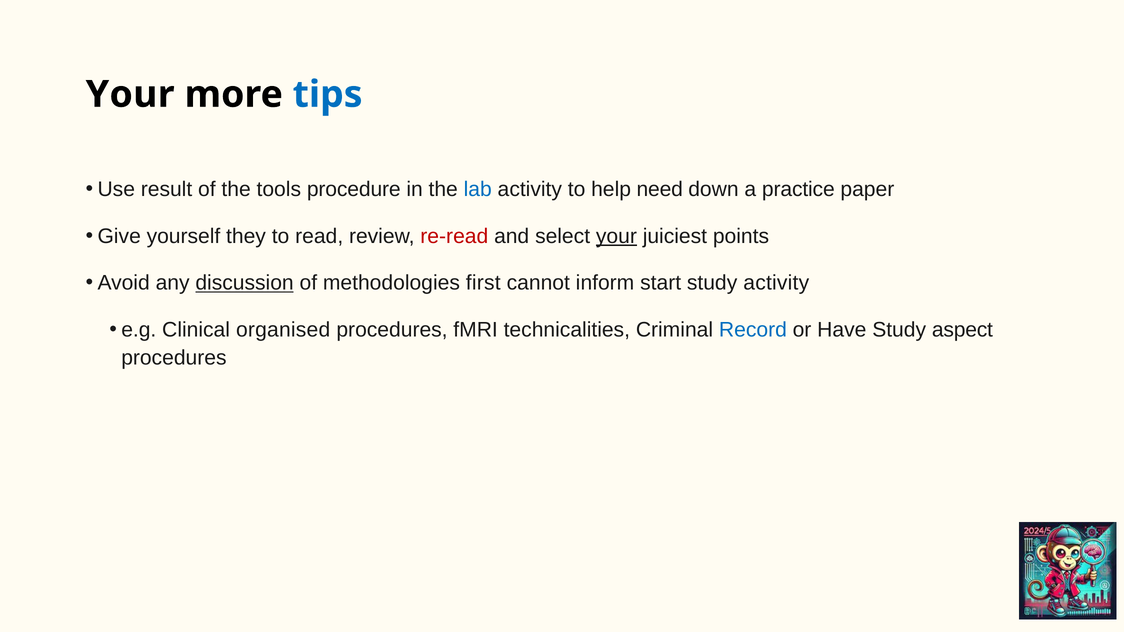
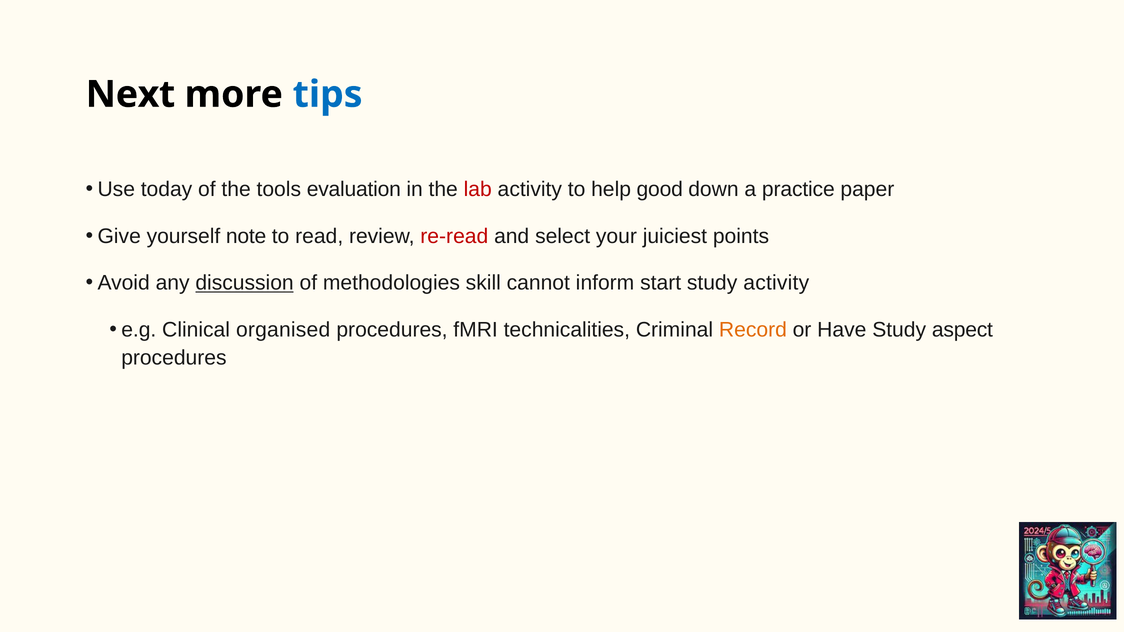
Your: Your -> Next (130, 95)
result: result -> today (167, 189)
procedure: procedure -> evaluation (354, 189)
lab colour: blue -> red (478, 189)
need: need -> good (660, 189)
they: they -> note (246, 236)
your underline: present -> none (616, 236)
first: first -> skill (483, 283)
Record colour: blue -> orange (753, 330)
